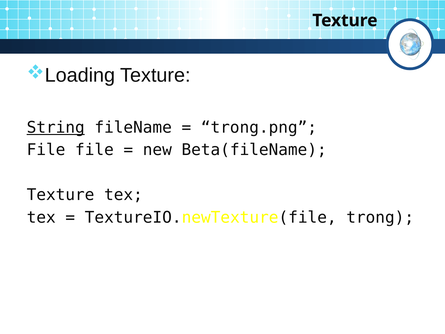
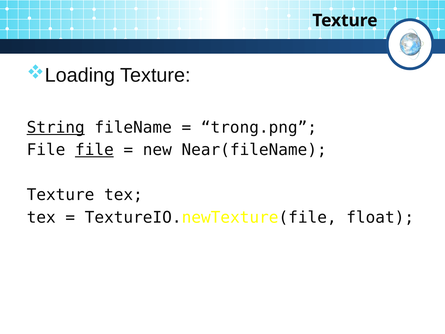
file underline: none -> present (94, 150)
Beta(fileName: Beta(fileName -> Near(fileName (254, 150)
trong: trong -> float (380, 217)
